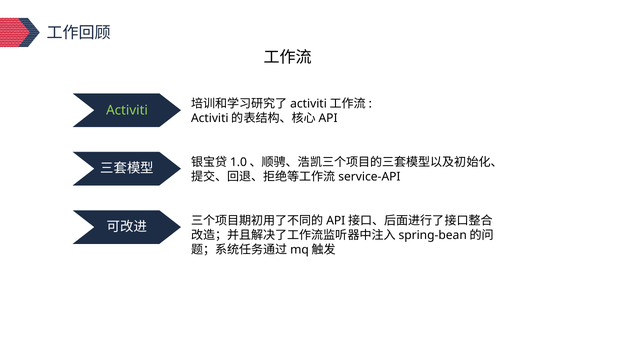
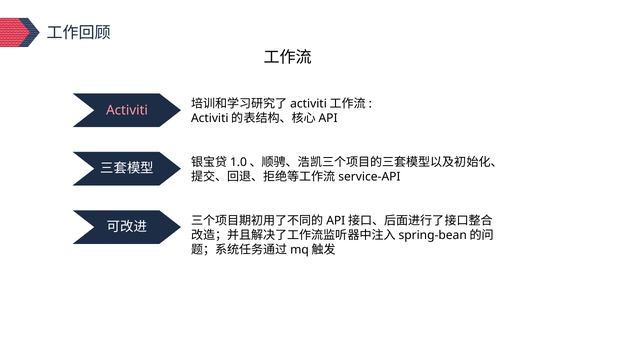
Activiti colour: light green -> pink (127, 110)
